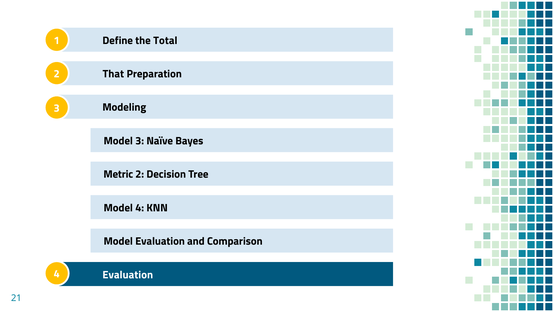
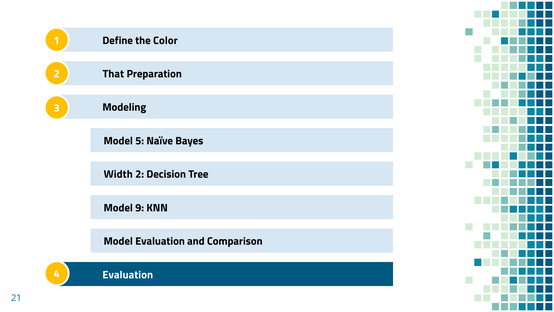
Total: Total -> Color (165, 40)
Model 3: 3 -> 5 (140, 141)
Metric: Metric -> Width (118, 174)
Model 4: 4 -> 9 (140, 208)
